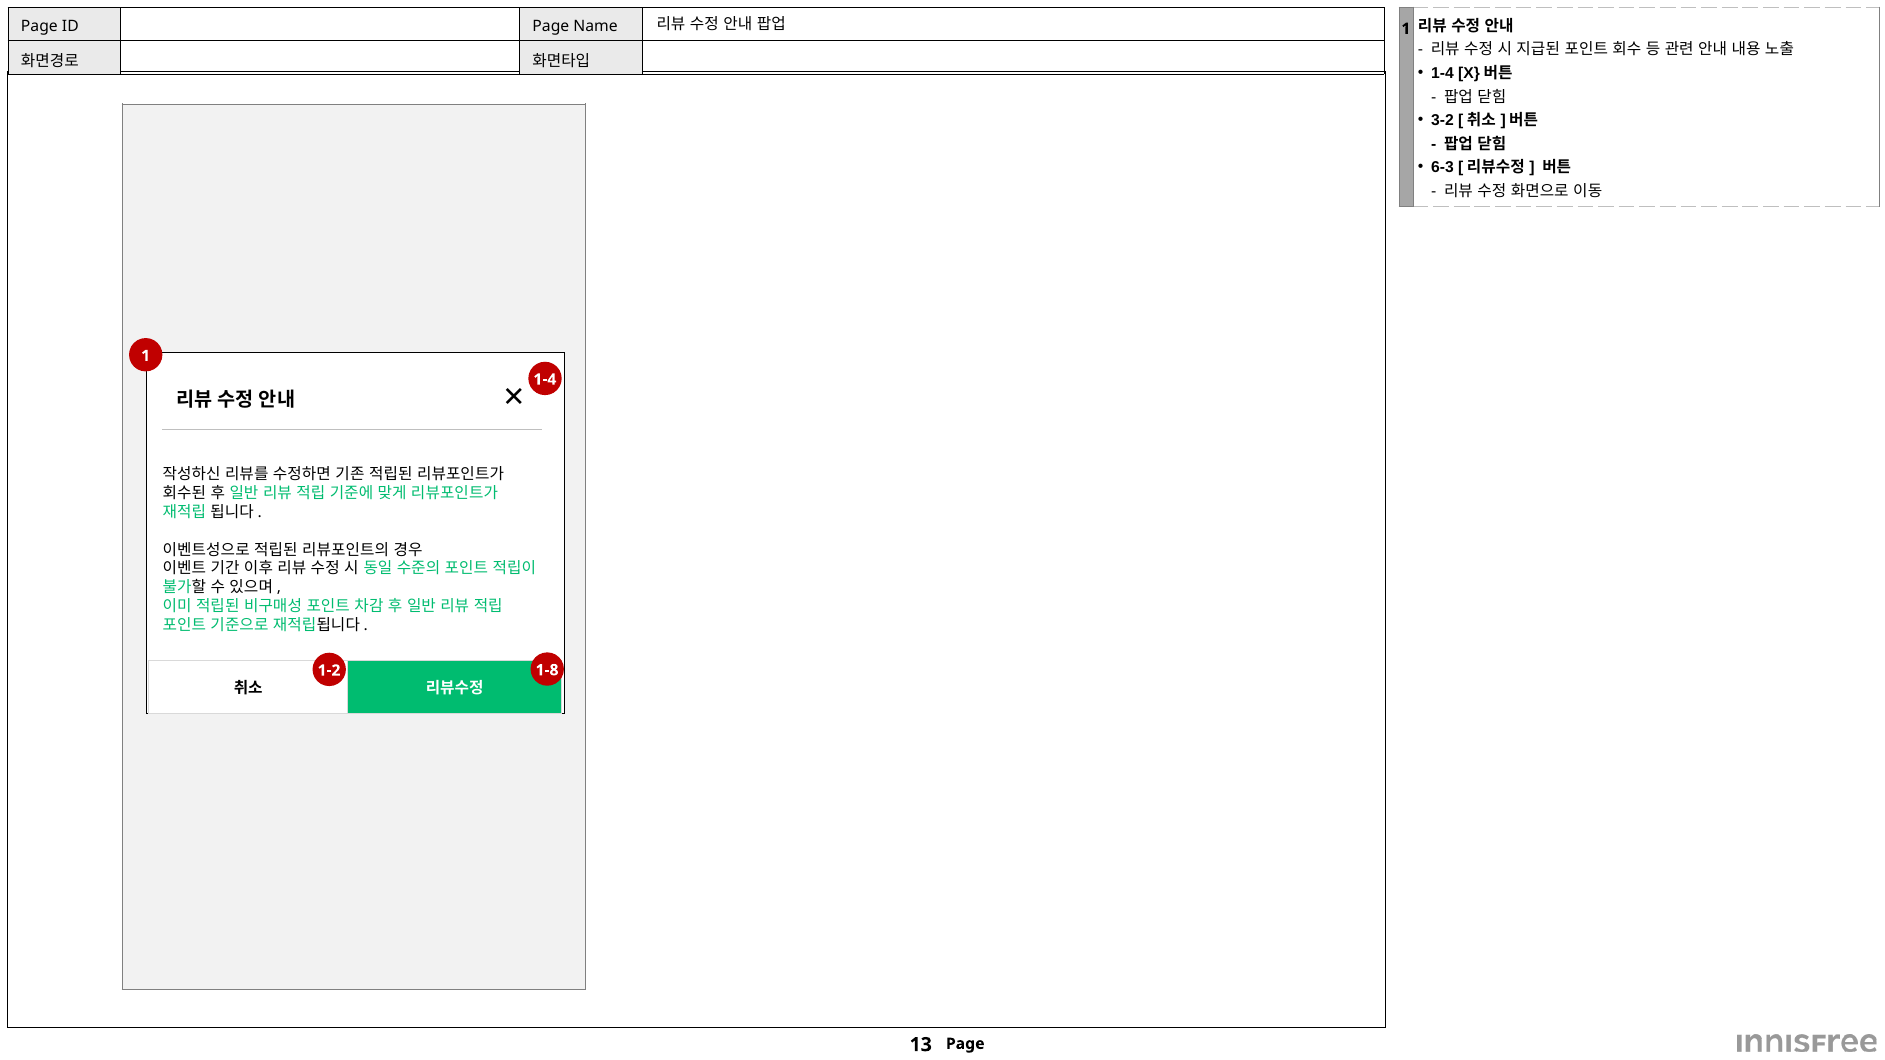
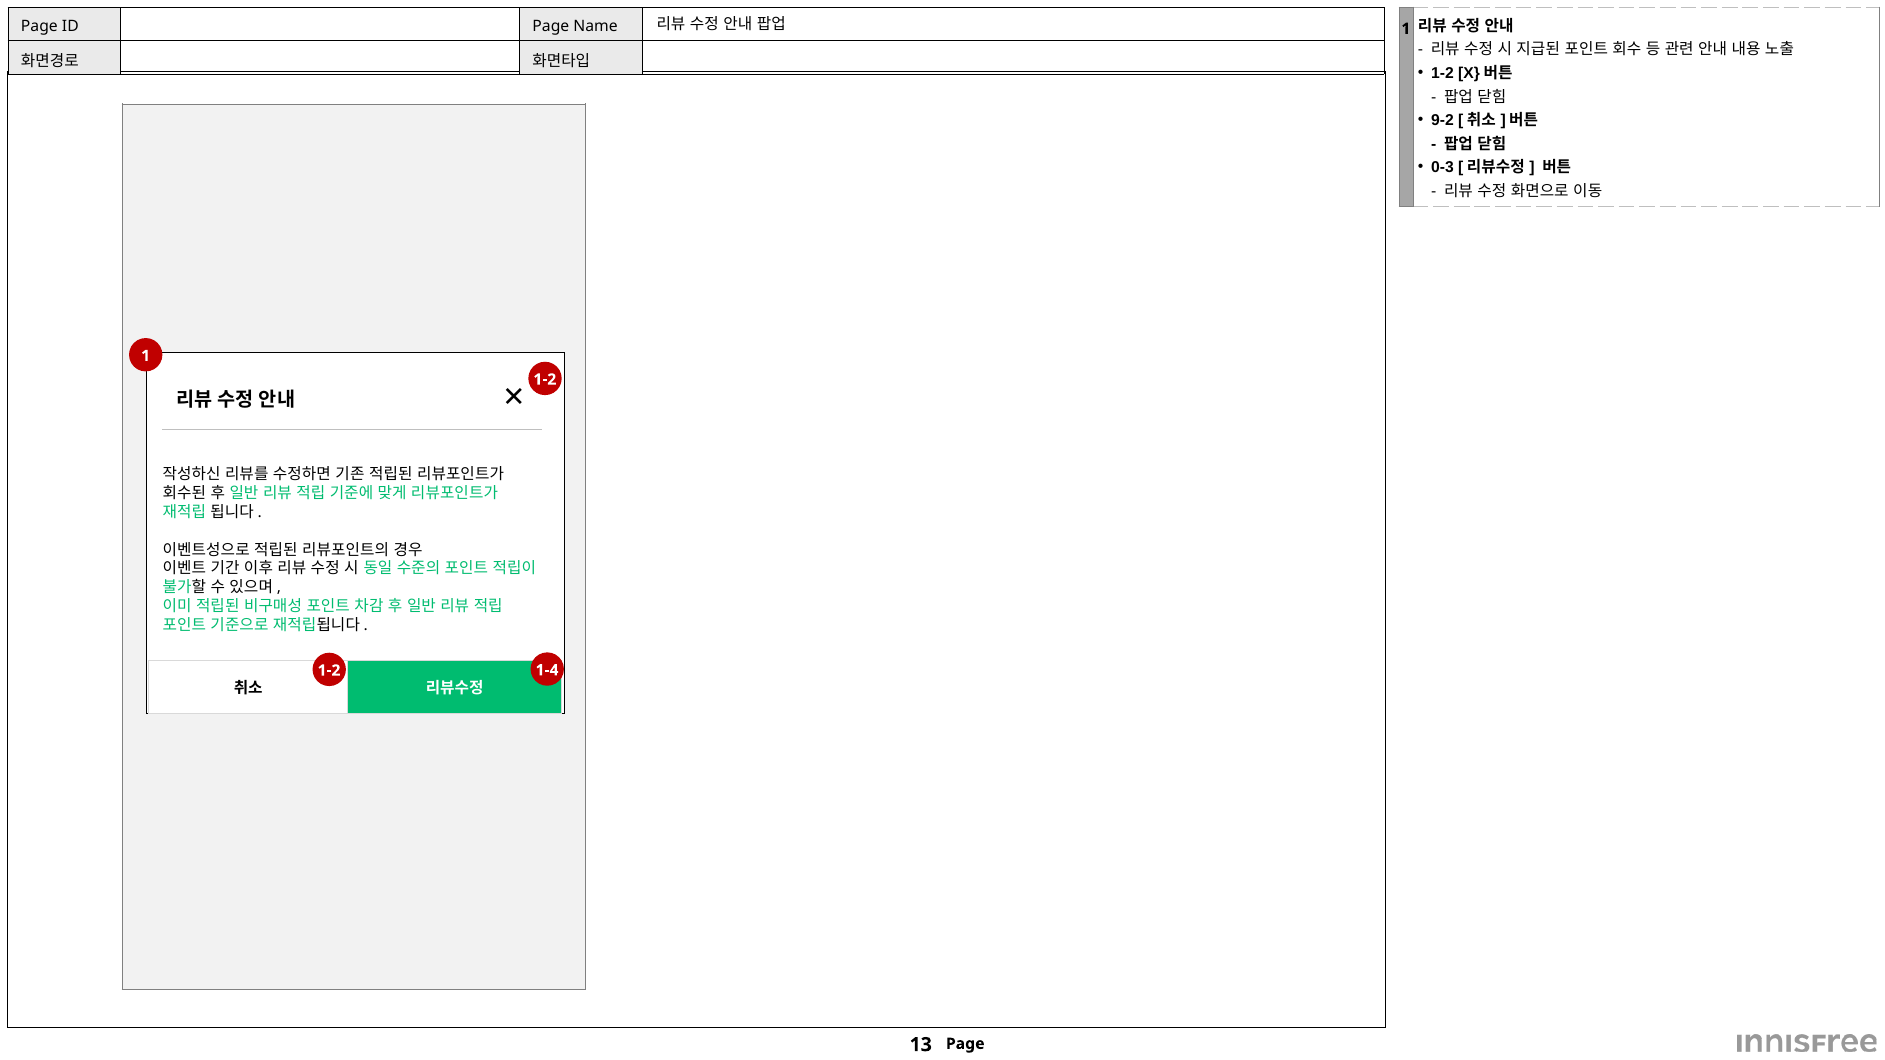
1-4: 1-4 -> 1-2 (1442, 73)
3-2: 3-2 -> 9-2 (1442, 120)
6-3: 6-3 -> 0-3 (1442, 168)
1-4: 1-4 -> 1-2 (545, 380)
1-8: 1-8 -> 1-4 (547, 670)
